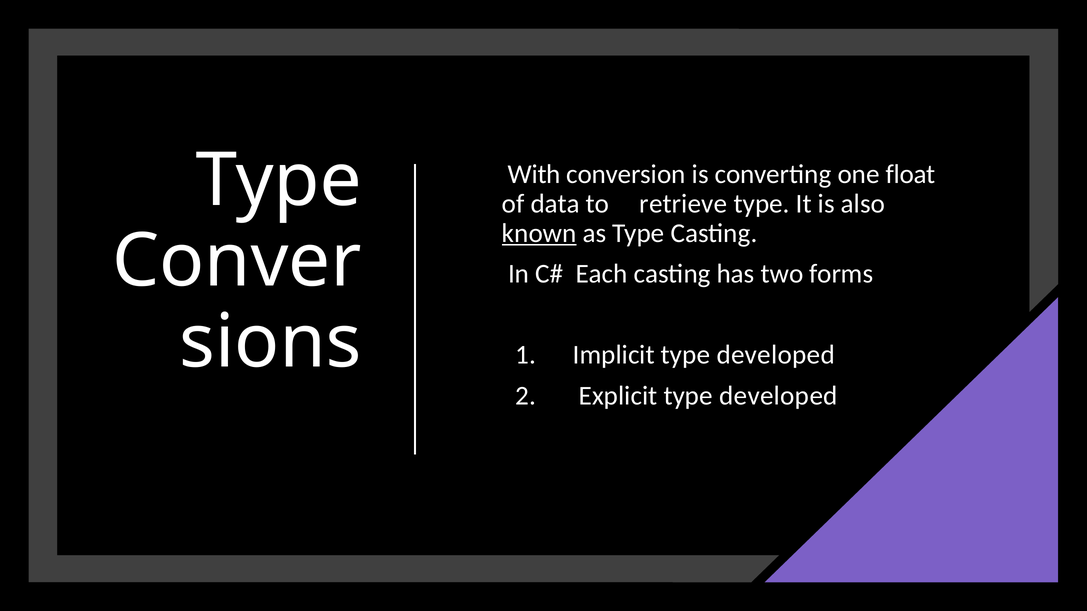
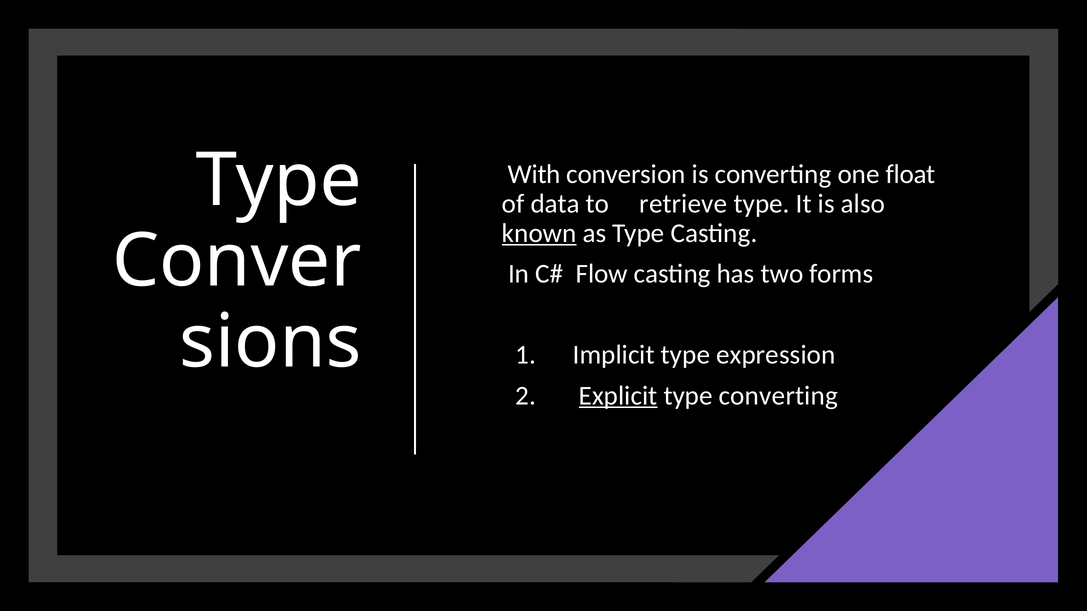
Each: Each -> Flow (602, 274)
Implicit type developed: developed -> expression (776, 355)
Explicit underline: none -> present (618, 396)
developed: developed -> converting (778, 396)
